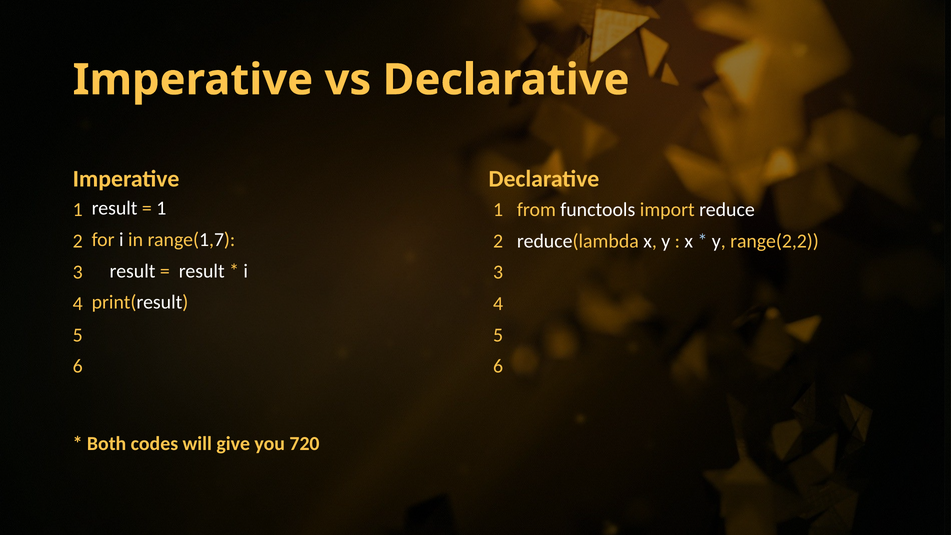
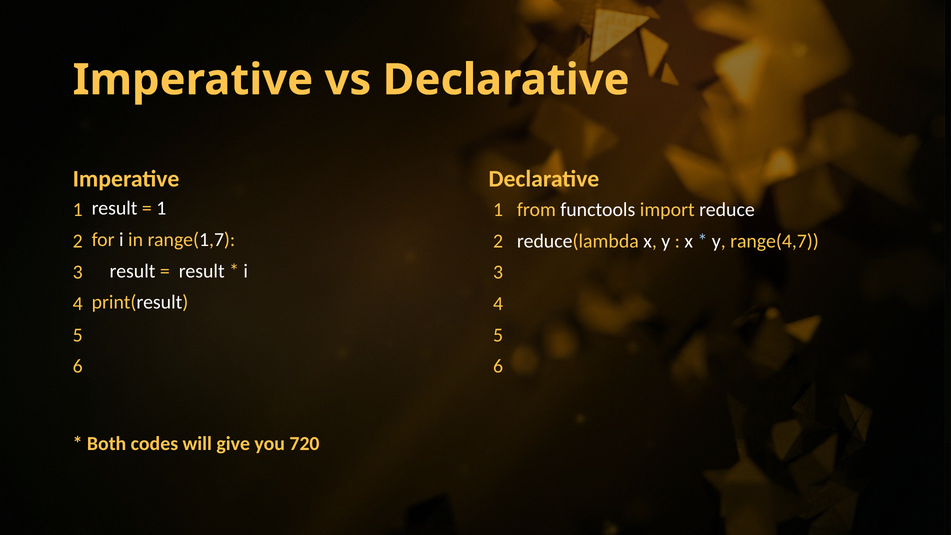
range(2,2: range(2,2 -> range(4,7 (774, 241)
